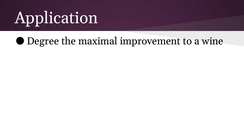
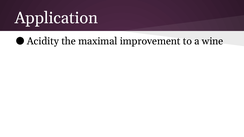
Degree: Degree -> Acidity (43, 41)
